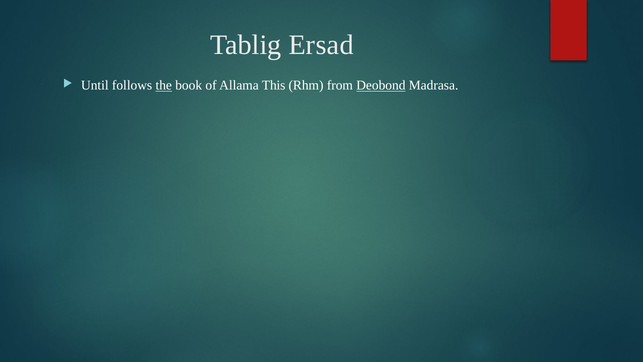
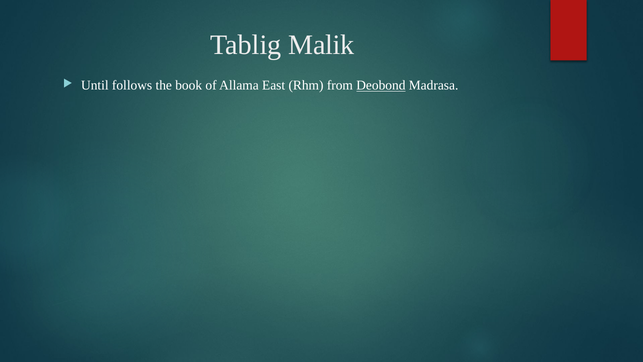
Ersad: Ersad -> Malik (321, 45)
the underline: present -> none (164, 85)
This: This -> East (274, 85)
